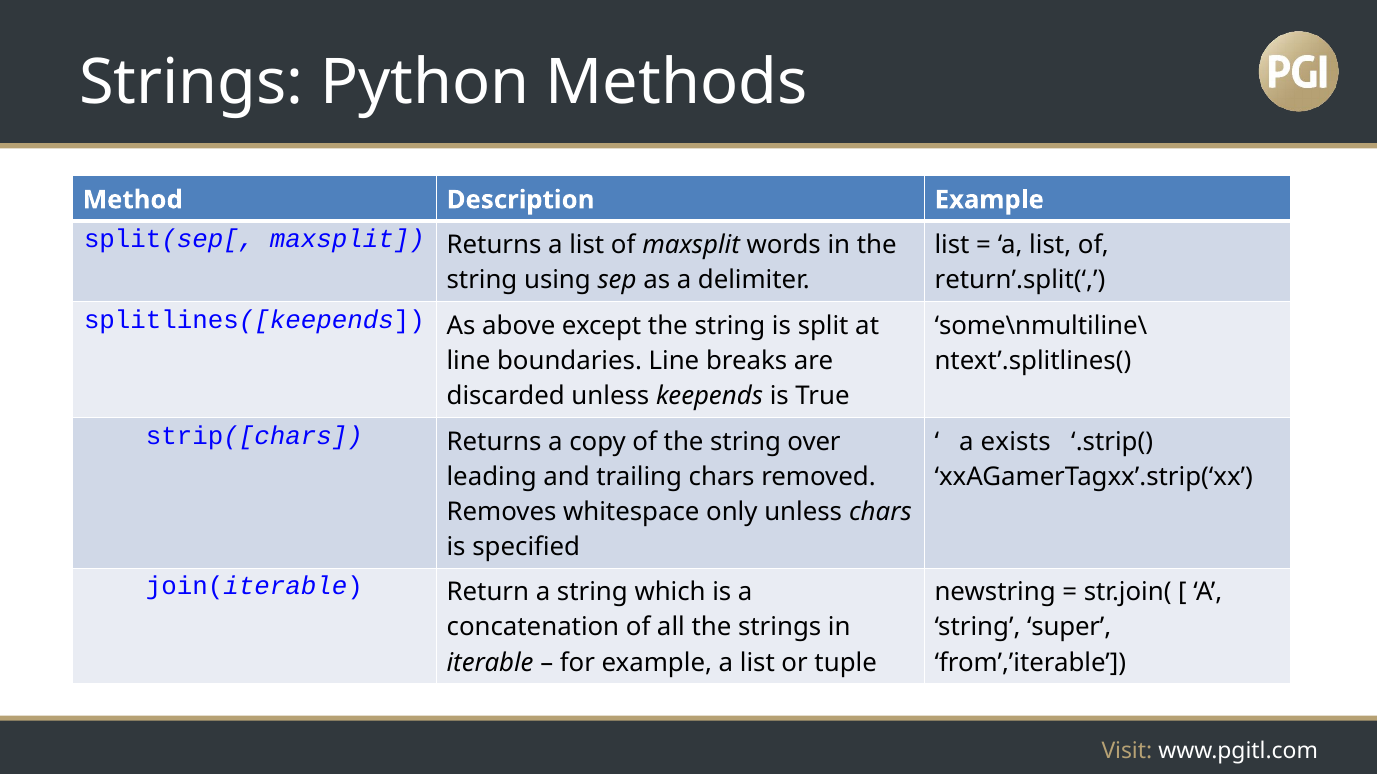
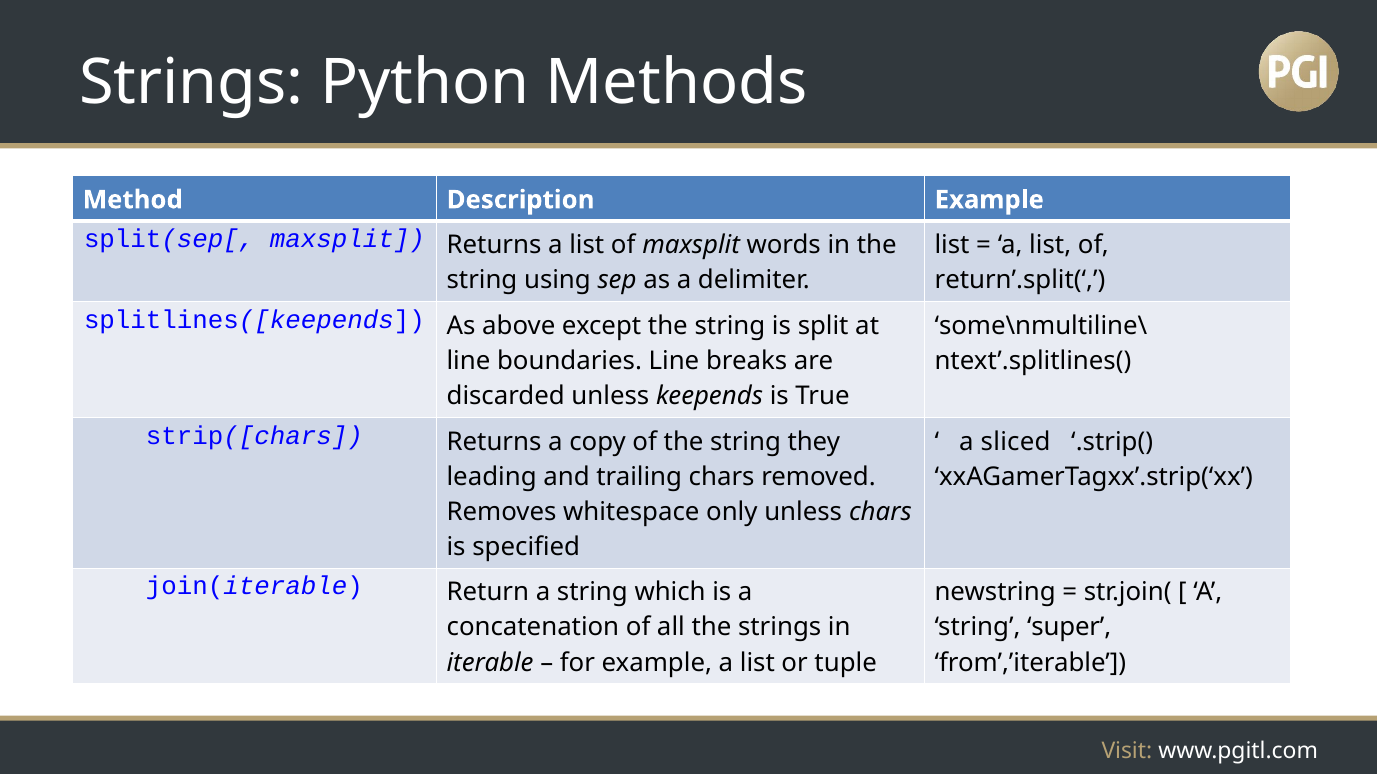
over: over -> they (814, 442)
exists: exists -> sliced (1016, 442)
